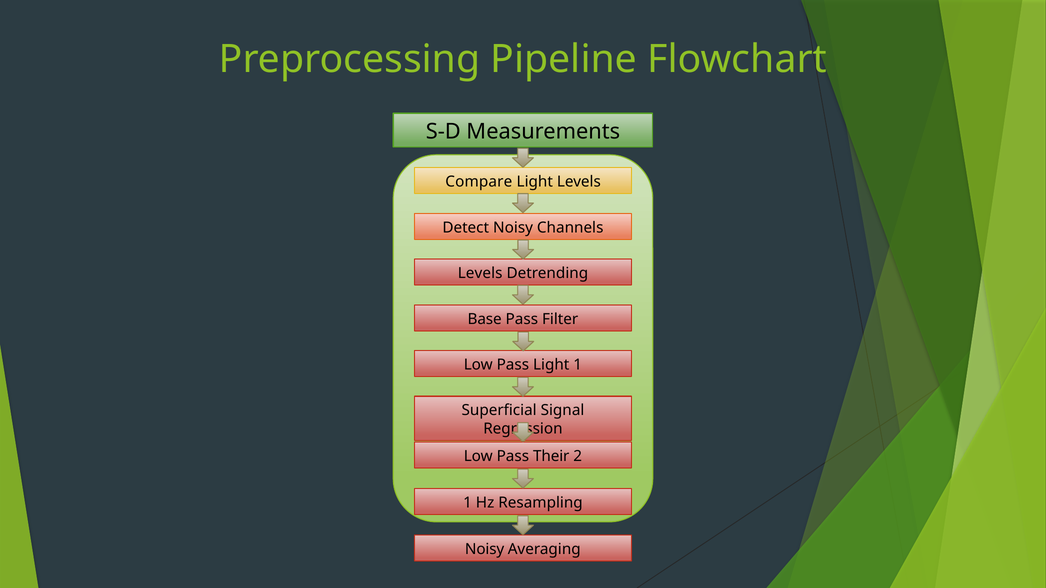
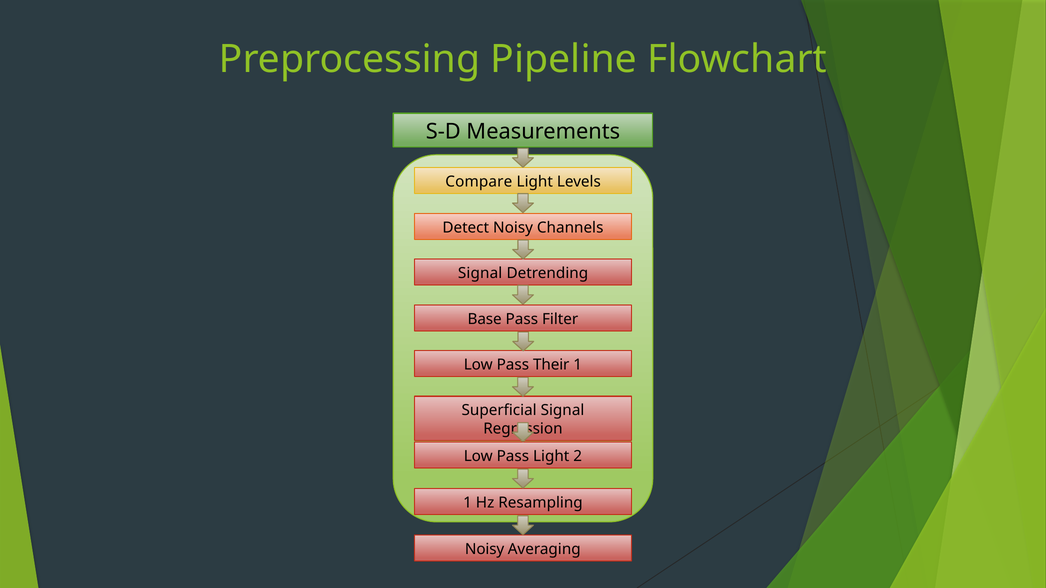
Levels: Levels -> Signal (480, 273)
Pass Light: Light -> Their (551, 365)
Pass Their: Their -> Light (551, 456)
